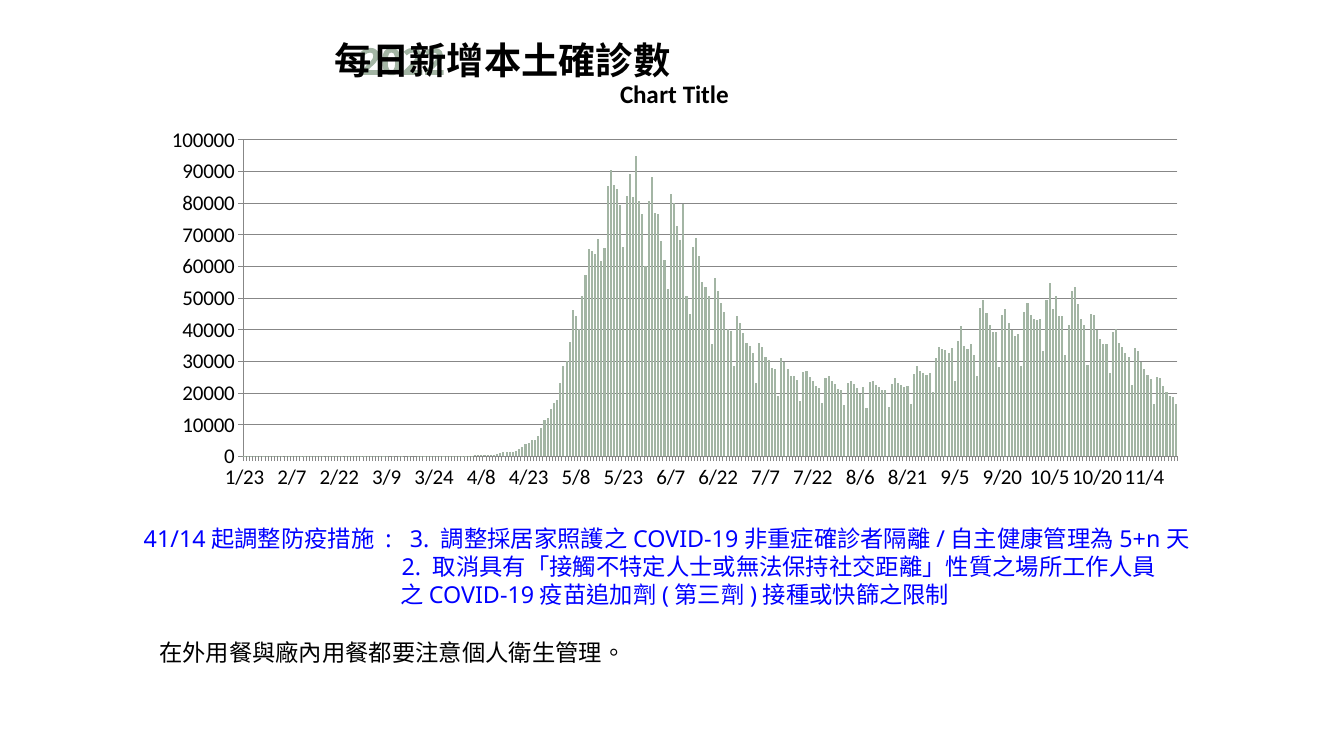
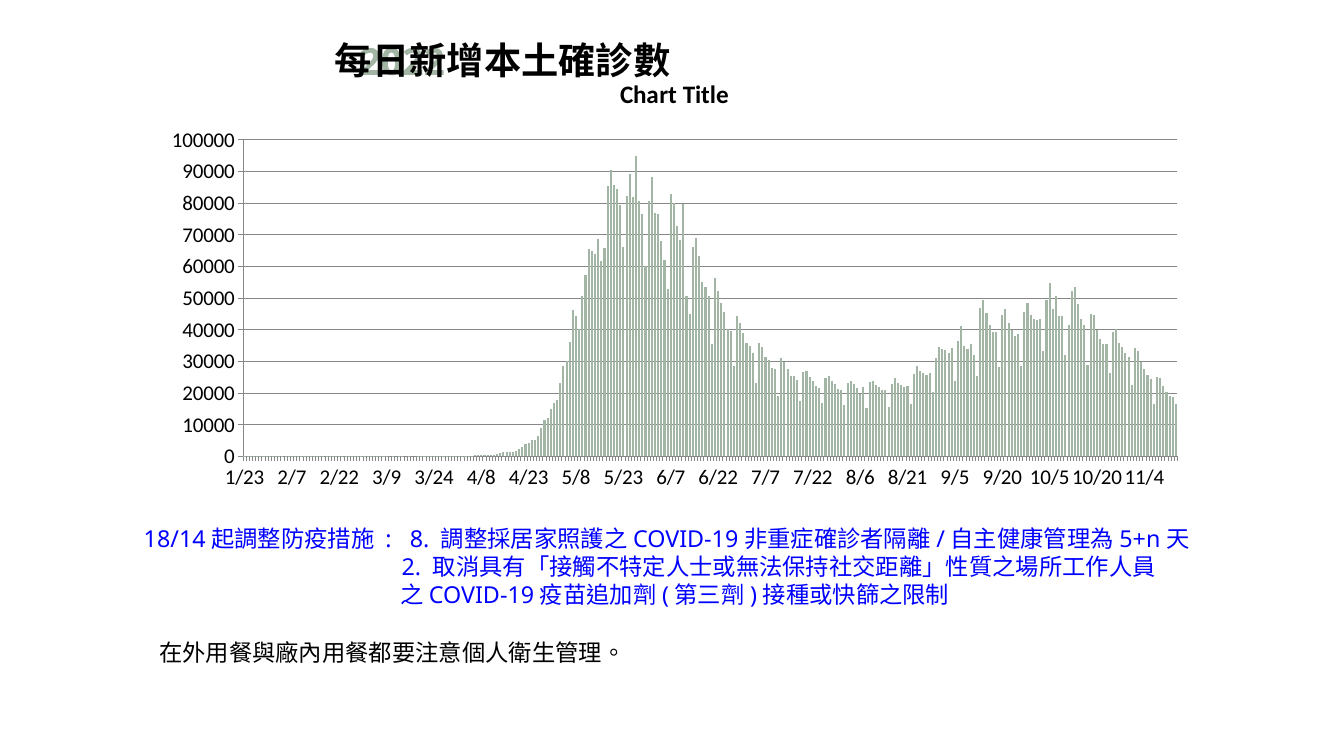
41/14: 41/14 -> 18/14 (175, 540)
3: 3 -> 8 (420, 540)
